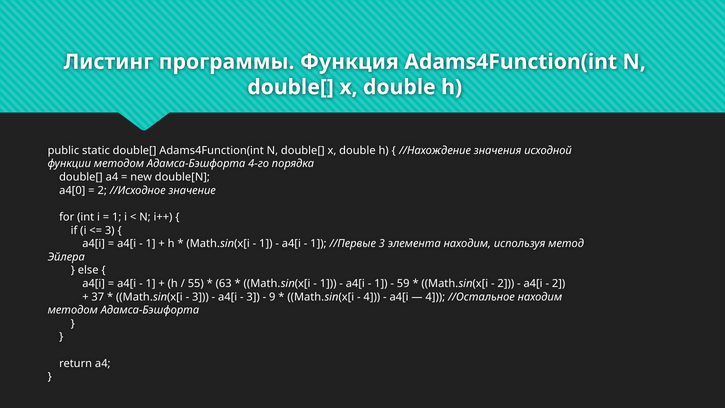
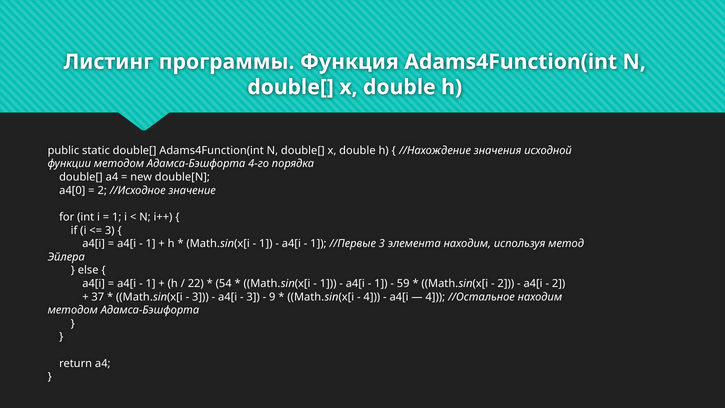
55: 55 -> 22 (196, 283)
63: 63 -> 54 (224, 283)
